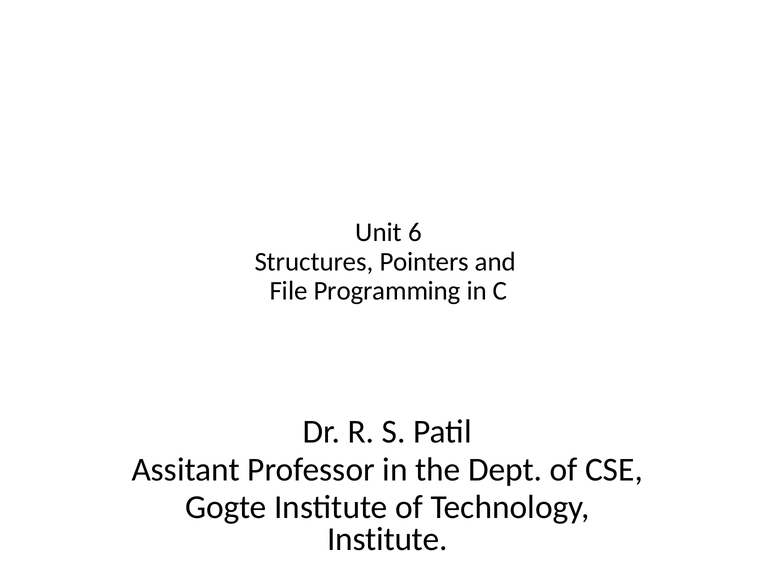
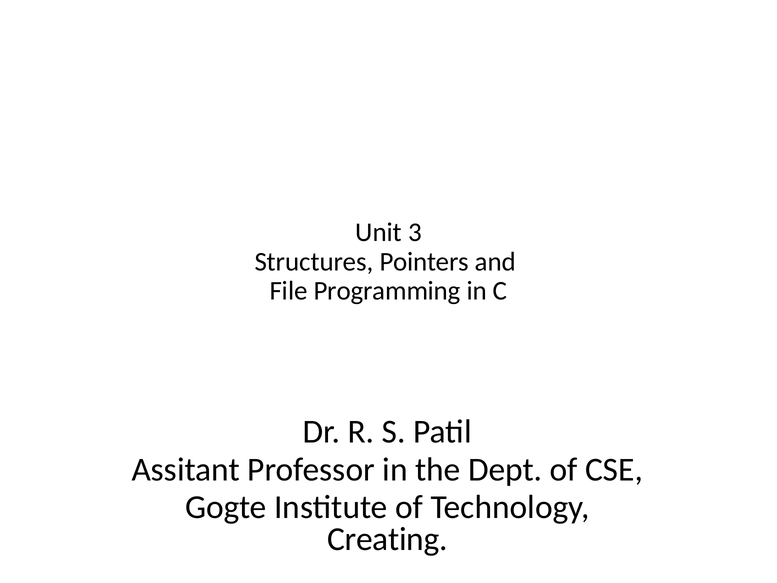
6: 6 -> 3 (415, 232)
Institute: Institute -> Creating (387, 539)
